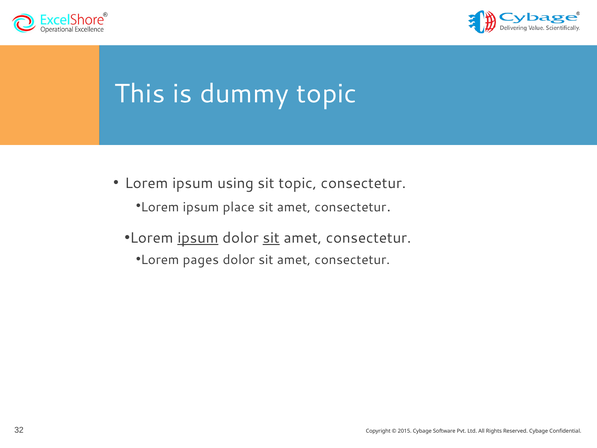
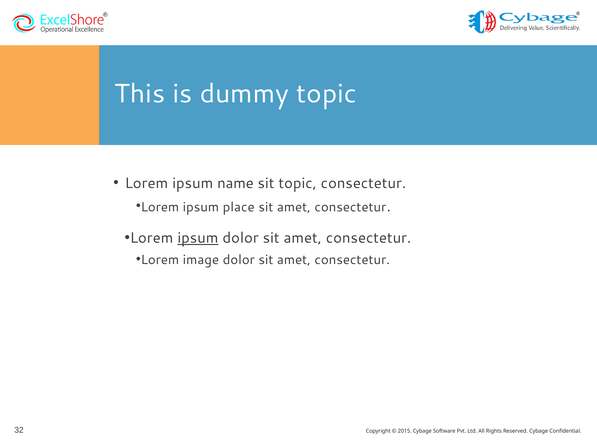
using: using -> name (235, 183)
sit underline: present -> none (271, 238)
pages: pages -> image (201, 259)
